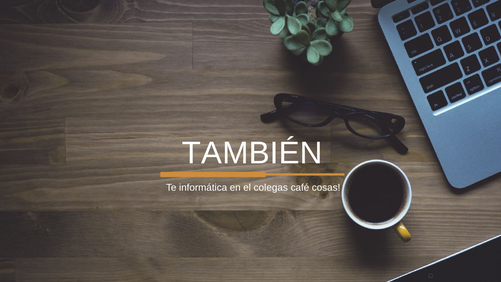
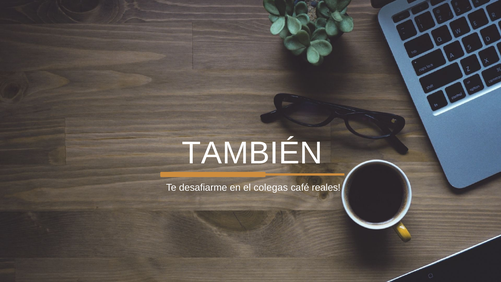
informática: informática -> desafiarme (203, 187)
cosas: cosas -> reales (326, 187)
